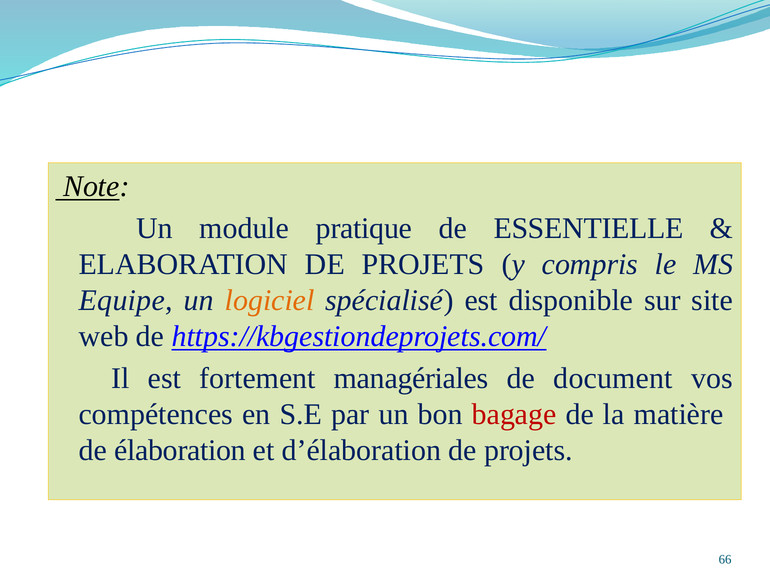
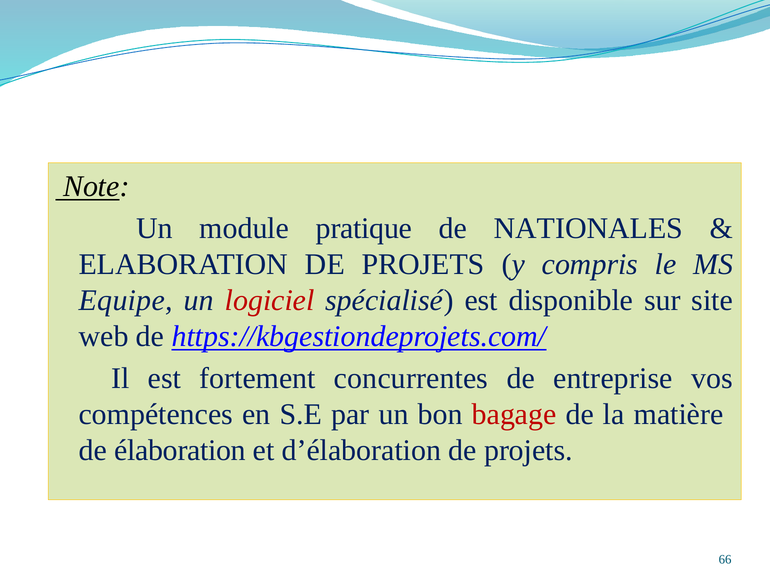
ESSENTIELLE: ESSENTIELLE -> NATIONALES (588, 228)
logiciel colour: orange -> red (270, 300)
managériales: managériales -> concurrentes (411, 378)
document: document -> entreprise (613, 378)
